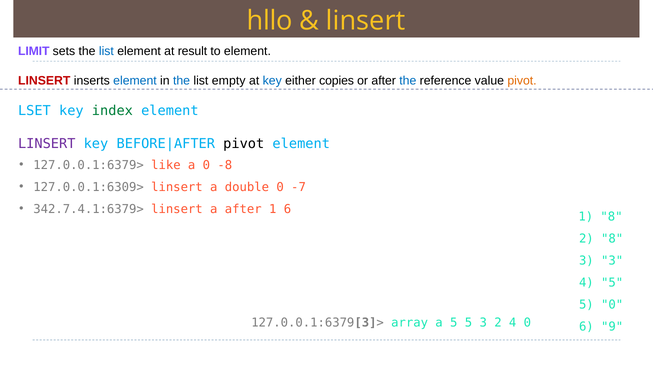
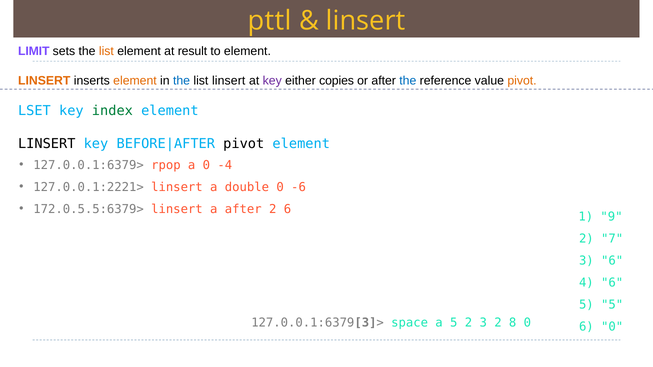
hllo: hllo -> pttl (270, 21)
list colour: blue -> orange (106, 51)
LINSERT colour: red -> orange (44, 81)
element colour: blue -> orange (135, 81)
list empty: empty -> linsert (229, 81)
key colour: blue -> purple (272, 81)
LINSERT colour: purple -> black (47, 144)
like: like -> rpop (166, 165)
-8: -8 -> -4 (225, 165)
127.0.0.1:6309>: 127.0.0.1:6309> -> 127.0.0.1:2221> (89, 187)
-7: -7 -> -6 (298, 187)
342.7.4.1:6379>: 342.7.4.1:6379> -> 172.0.5.5:6379> (89, 209)
after 1: 1 -> 2 (273, 209)
1 8: 8 -> 9 (612, 217)
2 8: 8 -> 7 (612, 239)
3 3: 3 -> 6 (612, 261)
4 5: 5 -> 6 (612, 283)
5 0: 0 -> 5 (612, 305)
array: array -> space (410, 323)
a 5 5: 5 -> 2 (469, 323)
2 4: 4 -> 8 (513, 323)
6 9: 9 -> 0 (612, 327)
